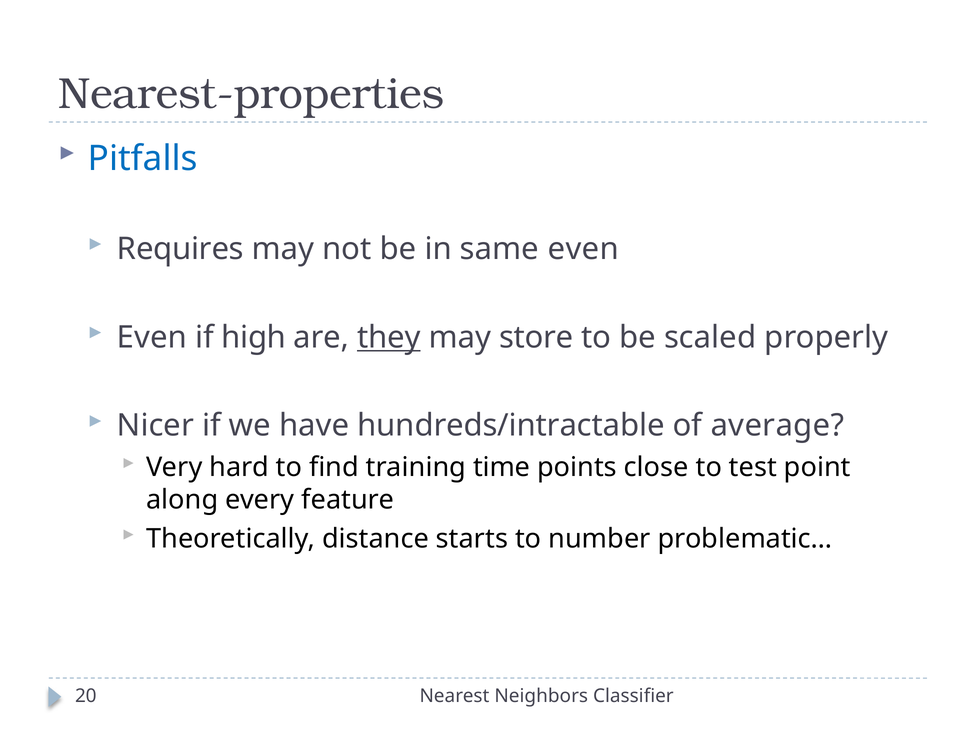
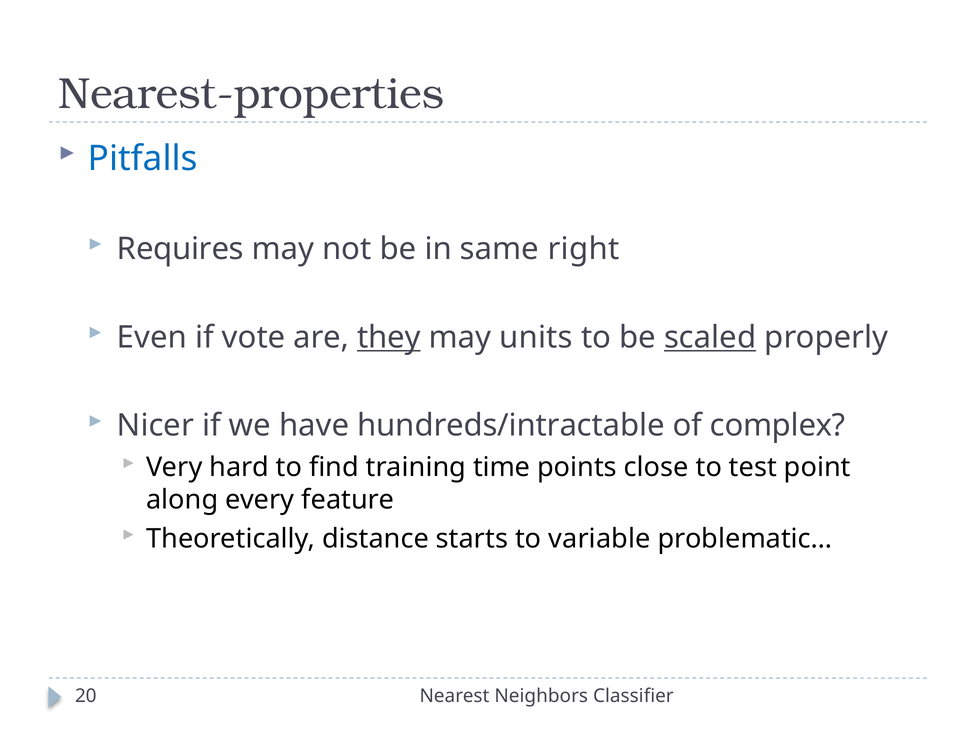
same even: even -> right (583, 249)
high: high -> vote (254, 337)
store: store -> units (536, 337)
scaled underline: none -> present (710, 337)
average: average -> complex (778, 426)
number: number -> variable (599, 539)
